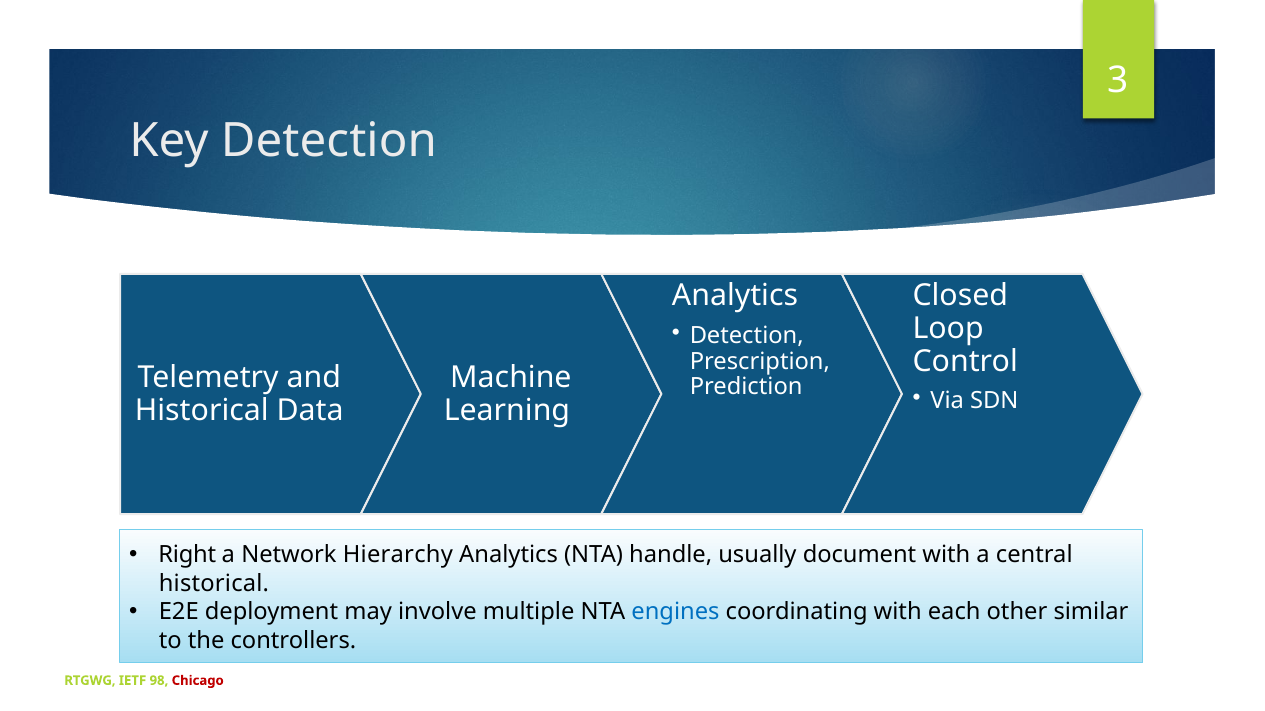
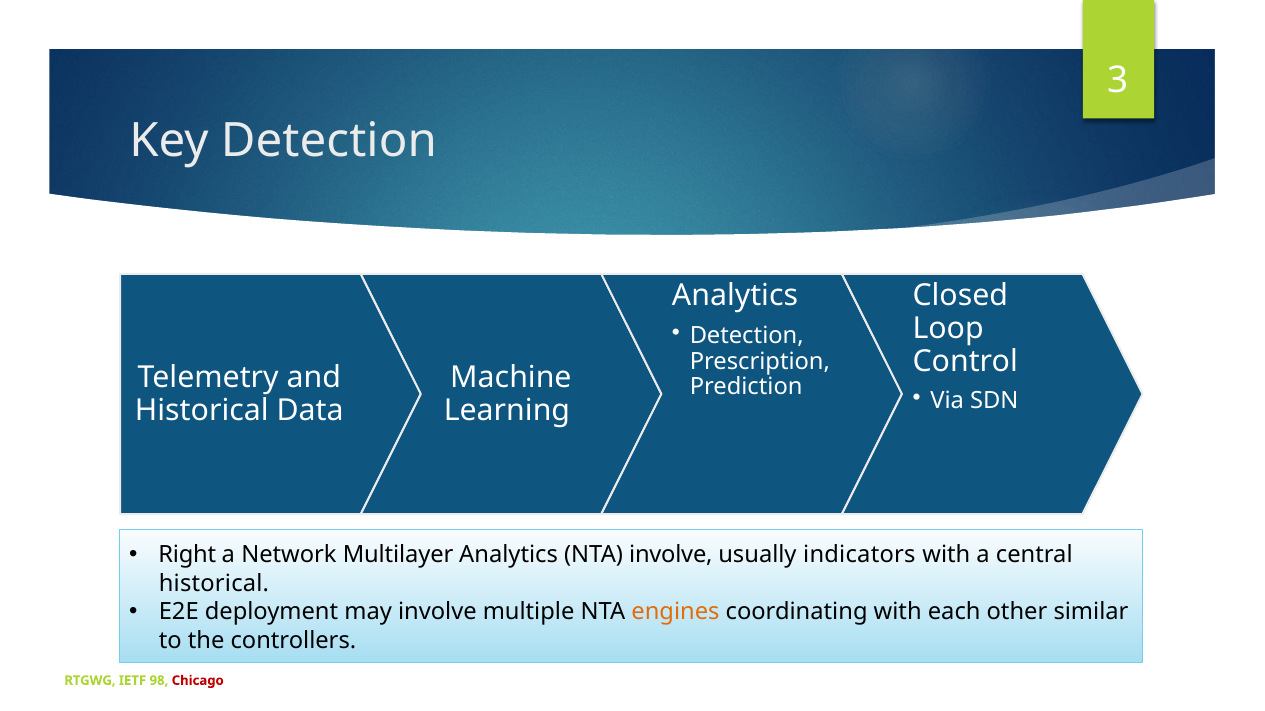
Hierarchy: Hierarchy -> Multilayer (398, 556)
NTA handle: handle -> involve (671, 556)
document: document -> indicators (859, 556)
engines colour: blue -> orange (675, 612)
